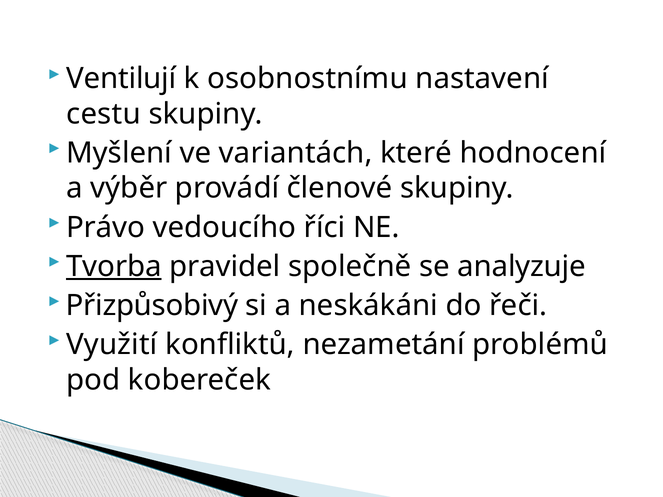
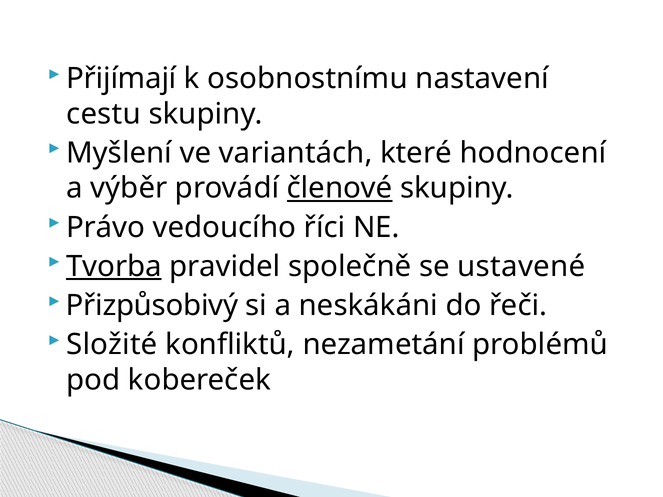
Ventilují: Ventilují -> Přijímají (121, 78)
členové underline: none -> present (340, 188)
analyzuje: analyzuje -> ustavené (521, 266)
Využití: Využití -> Složité (112, 345)
